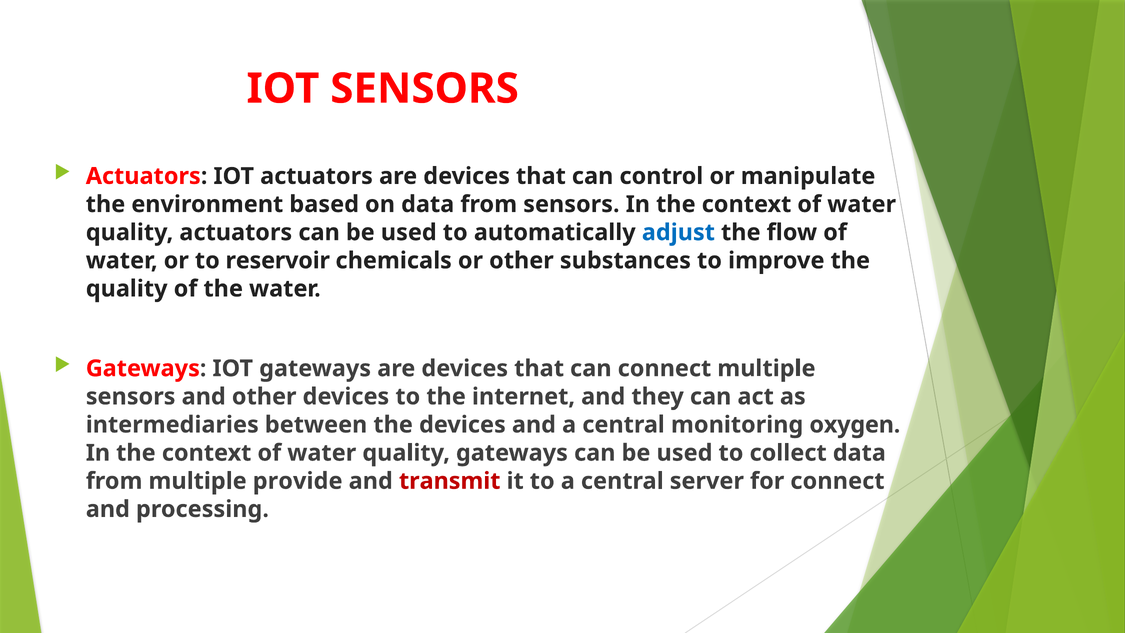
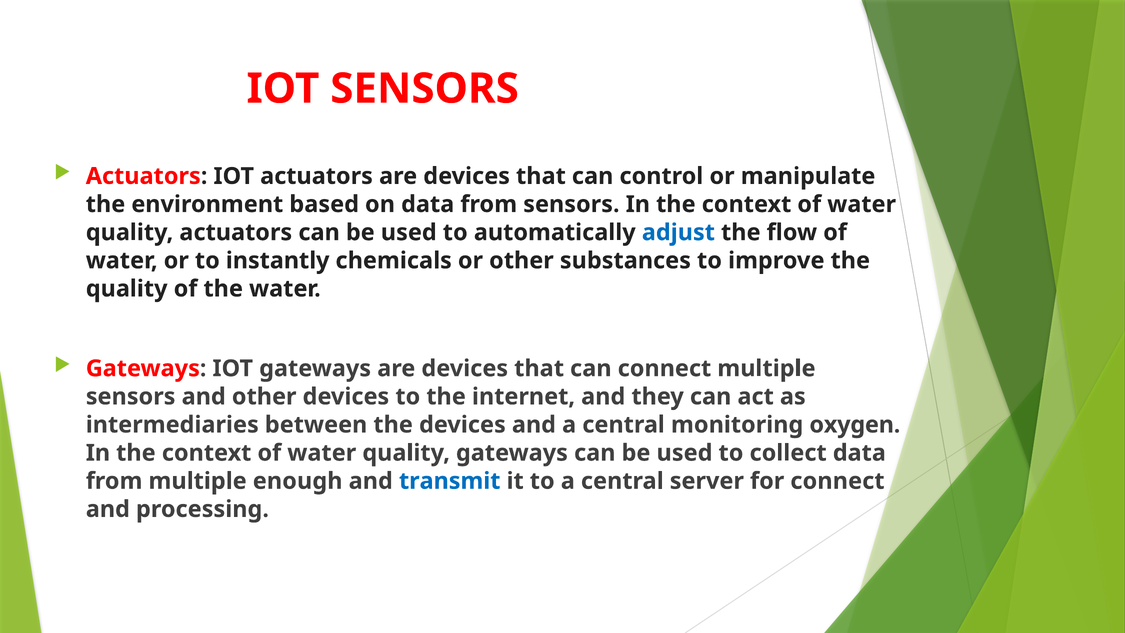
reservoir: reservoir -> instantly (278, 261)
provide: provide -> enough (298, 481)
transmit colour: red -> blue (450, 481)
